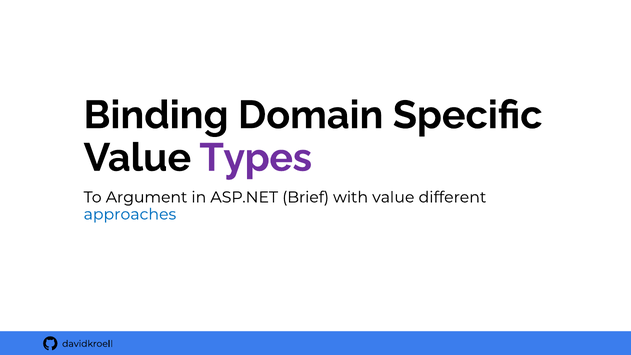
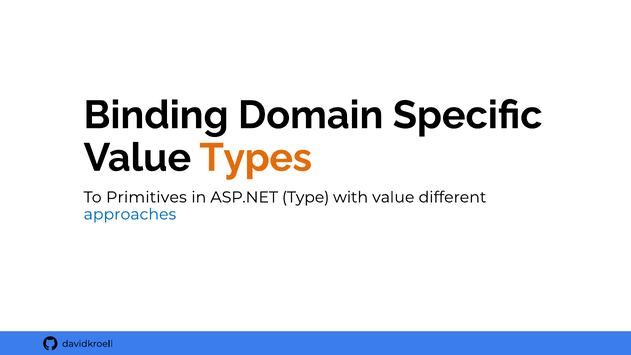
Types colour: purple -> orange (256, 158)
Argument: Argument -> Primitives (146, 197)
Brief: Brief -> Type (306, 197)
